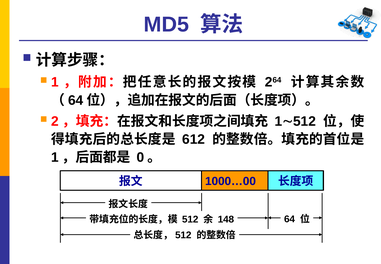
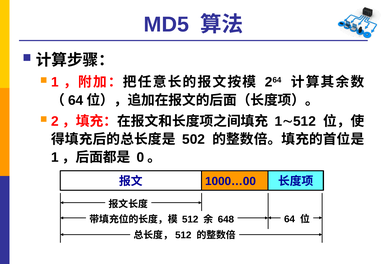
612: 612 -> 502 (194, 139)
148: 148 -> 648 (226, 219)
